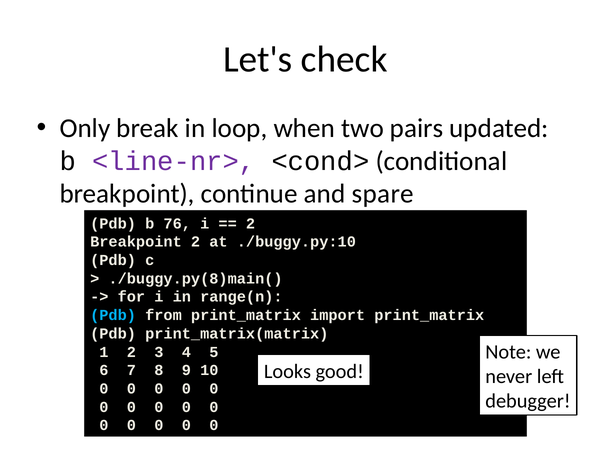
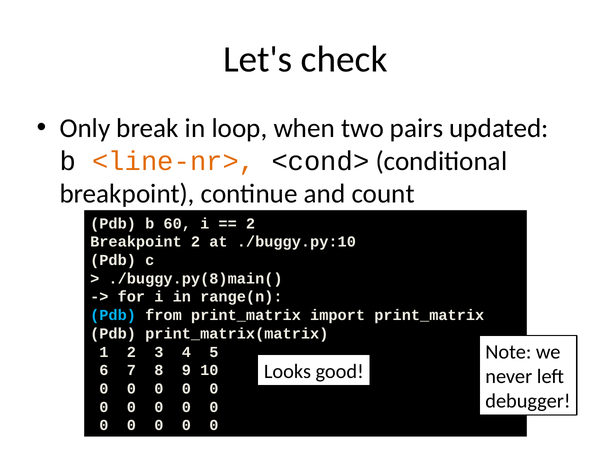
<line-nr> colour: purple -> orange (174, 161)
spare: spare -> count (383, 193)
76: 76 -> 60 (177, 223)
